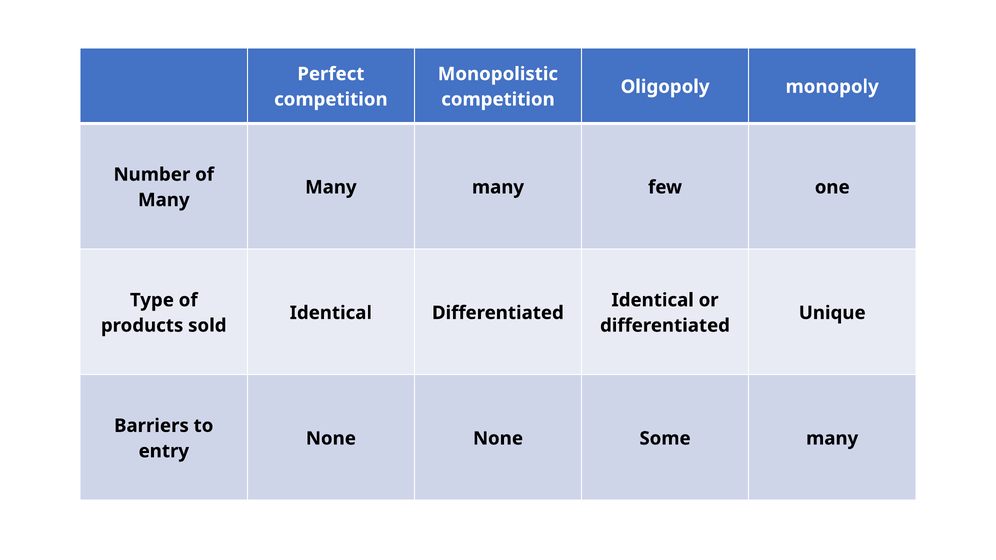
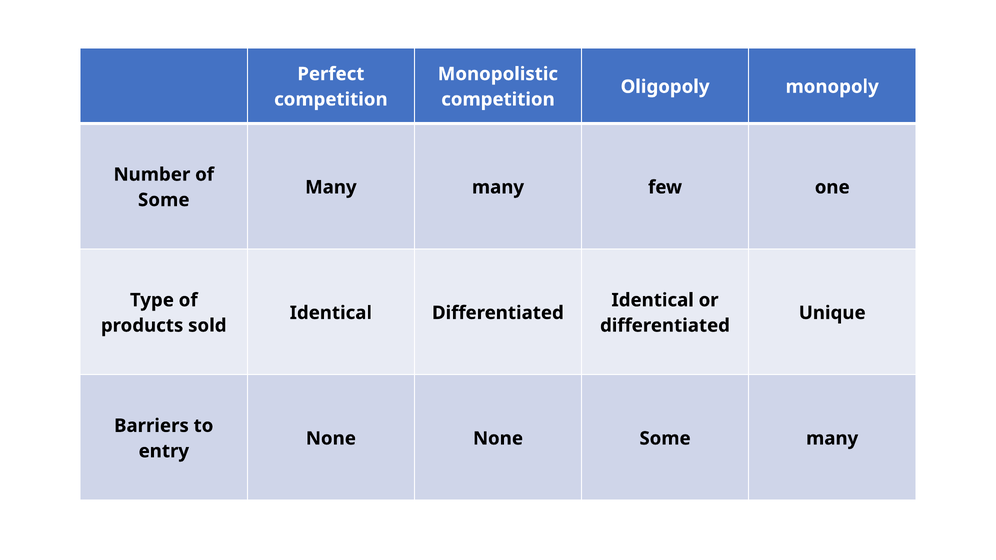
Many: Many -> Some (164, 200)
